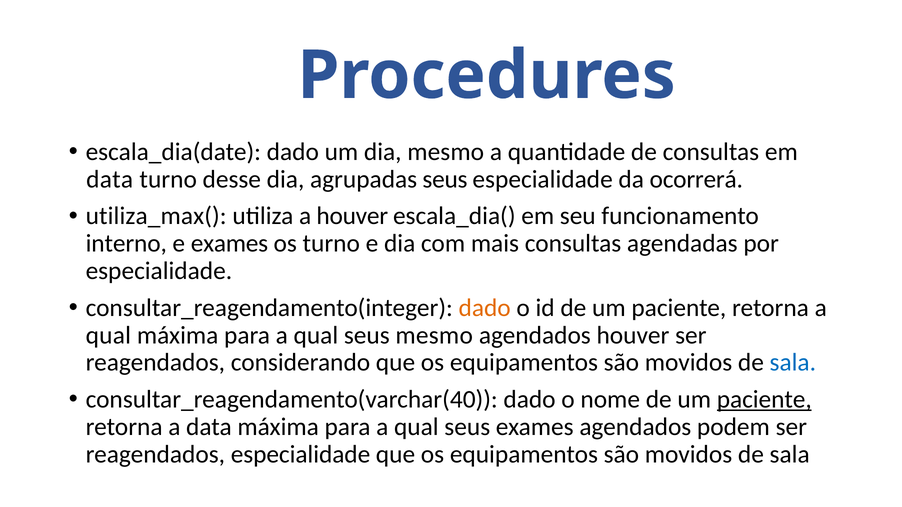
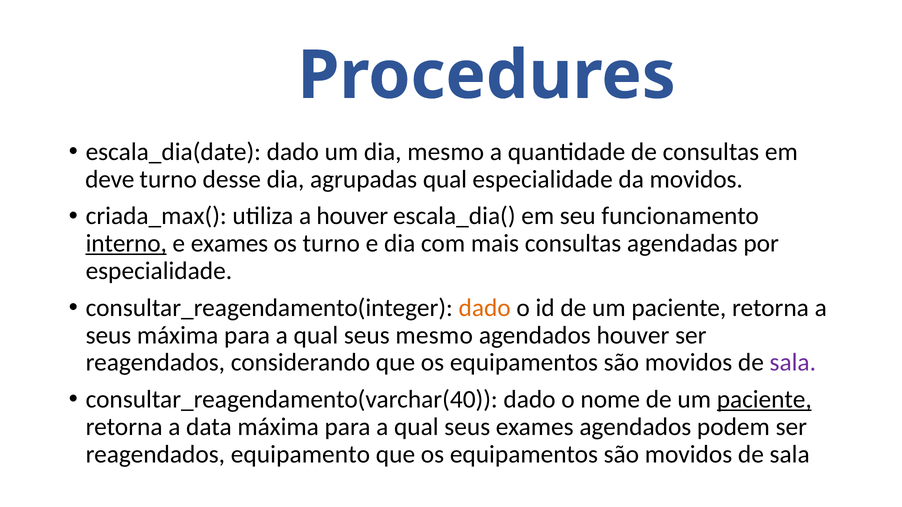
data: data -> deve (110, 179)
agrupadas seus: seus -> qual (445, 179)
da ocorrerá: ocorrerá -> movidos (696, 179)
utiliza_max(: utiliza_max( -> criada_max( (156, 216)
interno underline: none -> present (126, 244)
qual: qual -> seus (108, 335)
sala colour: blue -> purple (793, 363)
reagendados especialidade: especialidade -> equipamento (300, 455)
